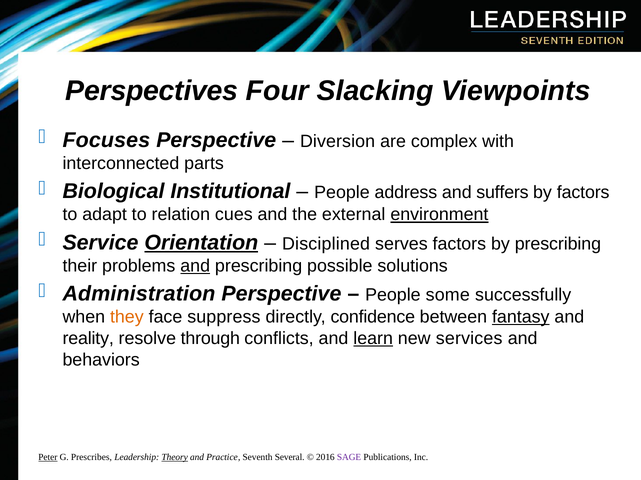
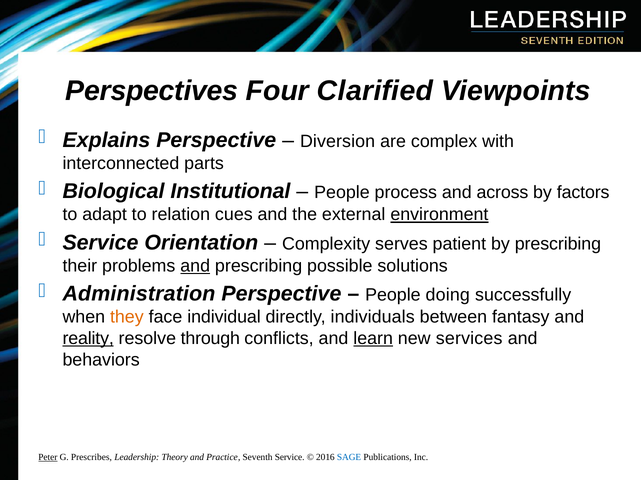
Slacking: Slacking -> Clarified (375, 91)
Focuses: Focuses -> Explains (106, 140)
address: address -> process (406, 193)
suffers: suffers -> across (502, 193)
Orientation underline: present -> none (201, 243)
Disciplined: Disciplined -> Complexity (326, 244)
serves factors: factors -> patient (459, 244)
some: some -> doing (448, 295)
suppress: suppress -> individual (224, 317)
confidence: confidence -> individuals (373, 317)
fantasy underline: present -> none (521, 317)
reality underline: none -> present (88, 339)
Theory underline: present -> none (175, 458)
Seventh Several: Several -> Service (290, 458)
SAGE colour: purple -> blue (349, 458)
